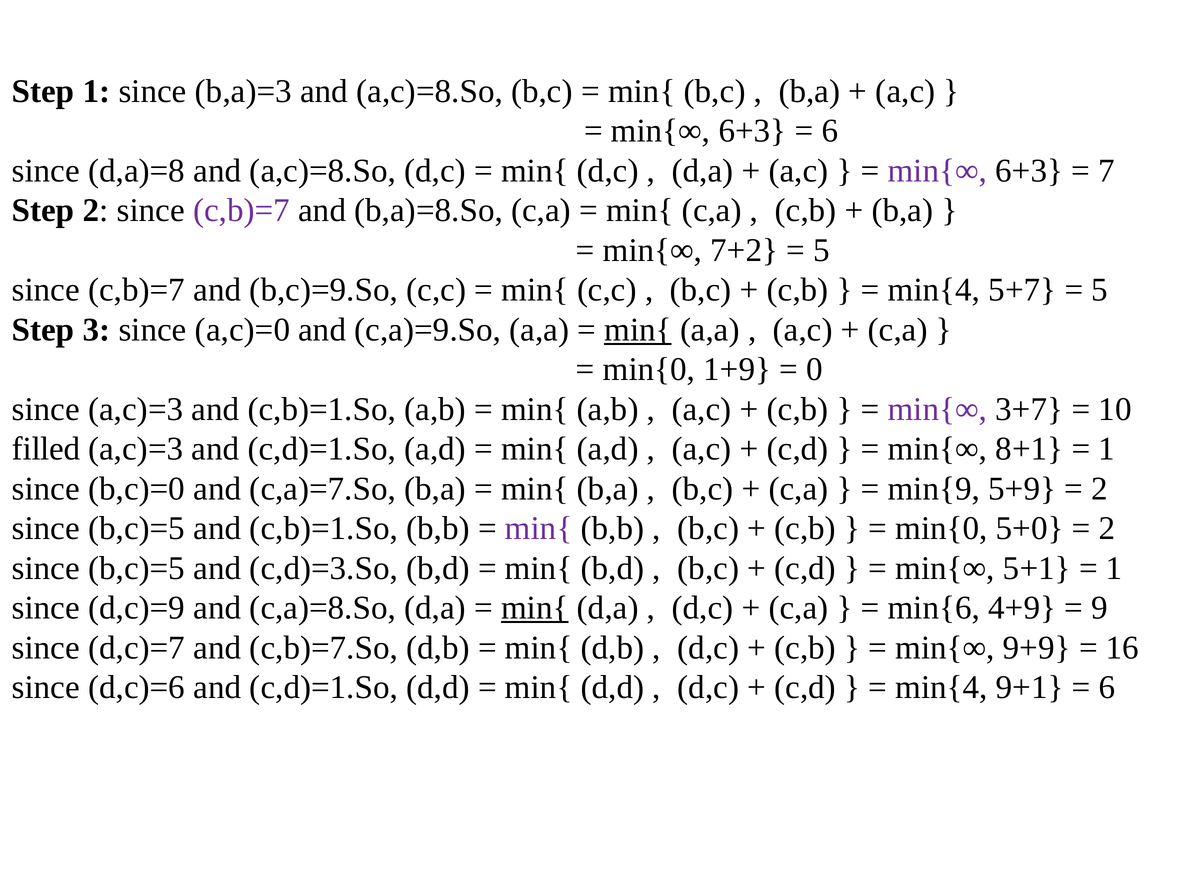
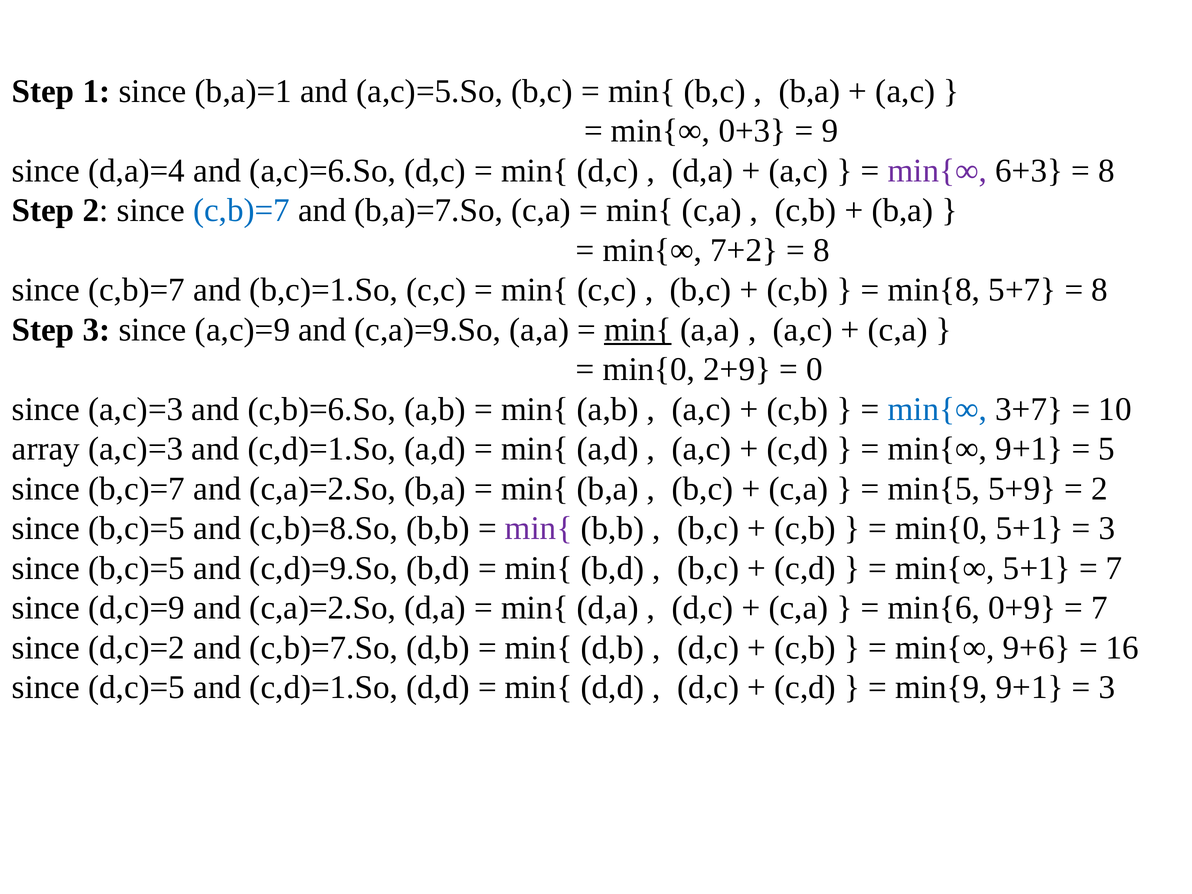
b,a)=3: b,a)=3 -> b,a)=1 (243, 91)
a,c)=8.So: a,c)=8.So -> a,c)=5.So (430, 91)
6+3: 6+3 -> 0+3 (752, 131)
6: 6 -> 9 (830, 131)
d,a)=8: d,a)=8 -> d,a)=4 (137, 171)
a,c)=8.So: a,c)=8.So -> a,c)=6.So (323, 171)
7: 7 -> 8 (1107, 171)
c,b)=7 colour: purple -> blue (242, 210)
b,a)=8.So: b,a)=8.So -> b,a)=7.So (429, 210)
5: 5 -> 8 (822, 250)
b,c)=9.So: b,c)=9.So -> b,c)=1.So (324, 290)
min{4: min{4 -> min{8 (934, 290)
5: 5 -> 8 (1100, 290)
a,c)=0: a,c)=0 -> a,c)=9 (243, 330)
1+9: 1+9 -> 2+9 (737, 369)
a,c)=3 and c,b)=1.So: c,b)=1.So -> c,b)=6.So (322, 409)
min{∞ colour: purple -> blue (937, 409)
filled: filled -> array (46, 449)
min{∞ 8+1: 8+1 -> 9+1 (1029, 449)
1: 1 -> 5 (1107, 449)
b,c)=0: b,c)=0 -> b,c)=7 (137, 489)
c,a)=7.So: c,a)=7.So -> c,a)=2.So (323, 489)
min{9: min{9 -> min{5 (934, 489)
b,c)=5 and c,b)=1.So: c,b)=1.So -> c,b)=8.So (324, 528)
min{0 5+0: 5+0 -> 5+1 (1030, 528)
2: 2 -> 3 (1107, 528)
c,d)=3.So: c,d)=3.So -> c,d)=9.So (324, 568)
1: 1 -> 7 (1114, 568)
d,c)=9 and c,a)=8.So: c,a)=8.So -> c,a)=2.So (323, 608)
min{ underline: present -> none (535, 608)
4+9: 4+9 -> 0+9 (1022, 608)
9: 9 -> 7 (1099, 608)
d,c)=7: d,c)=7 -> d,c)=2 (137, 648)
9+9: 9+9 -> 9+6 (1037, 648)
d,c)=6: d,c)=6 -> d,c)=5 (137, 687)
min{4: min{4 -> min{9 (941, 687)
6: 6 -> 3 (1107, 687)
